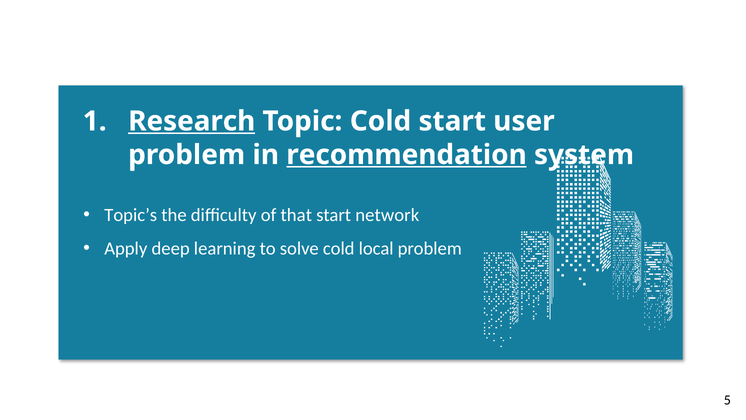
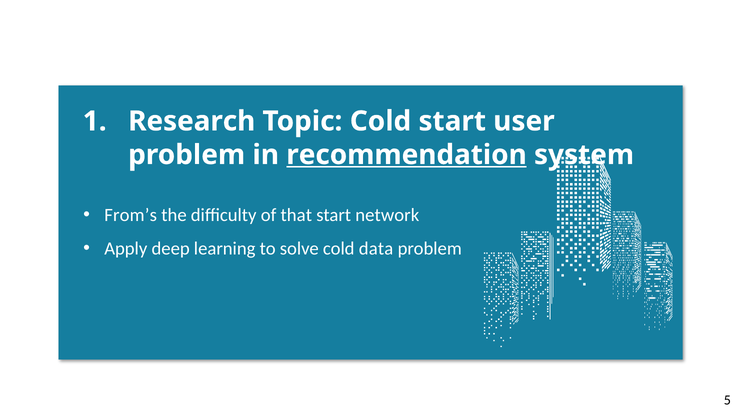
Research underline: present -> none (192, 121)
Topic’s: Topic’s -> From’s (131, 215)
local: local -> data (376, 249)
